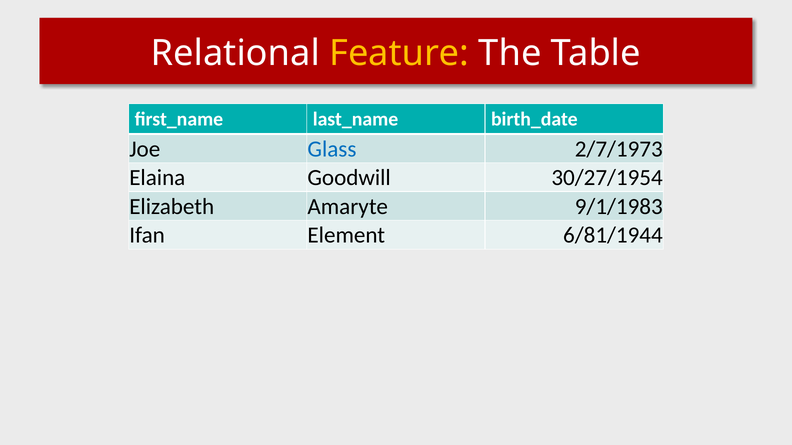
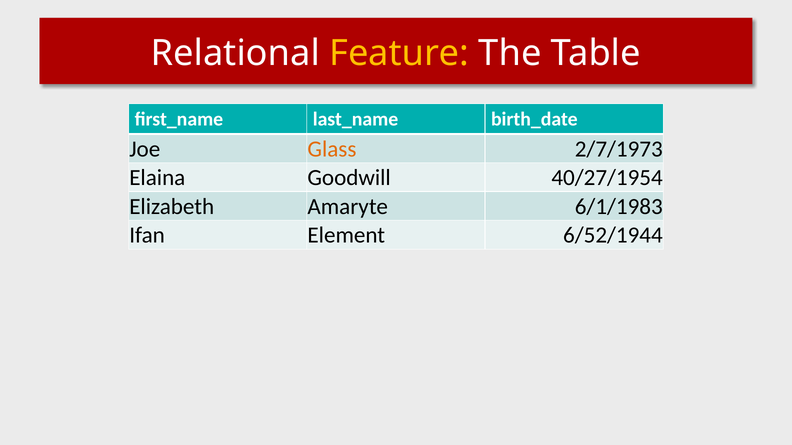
Glass colour: blue -> orange (332, 149)
30/27/1954: 30/27/1954 -> 40/27/1954 (607, 178)
9/1/1983: 9/1/1983 -> 6/1/1983 (619, 207)
6/81/1944: 6/81/1944 -> 6/52/1944 (613, 236)
